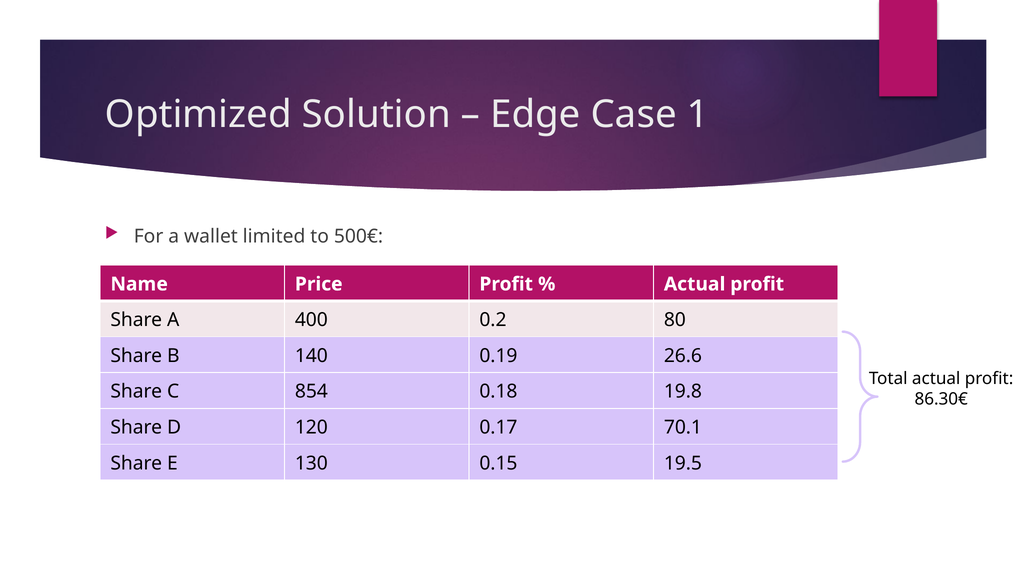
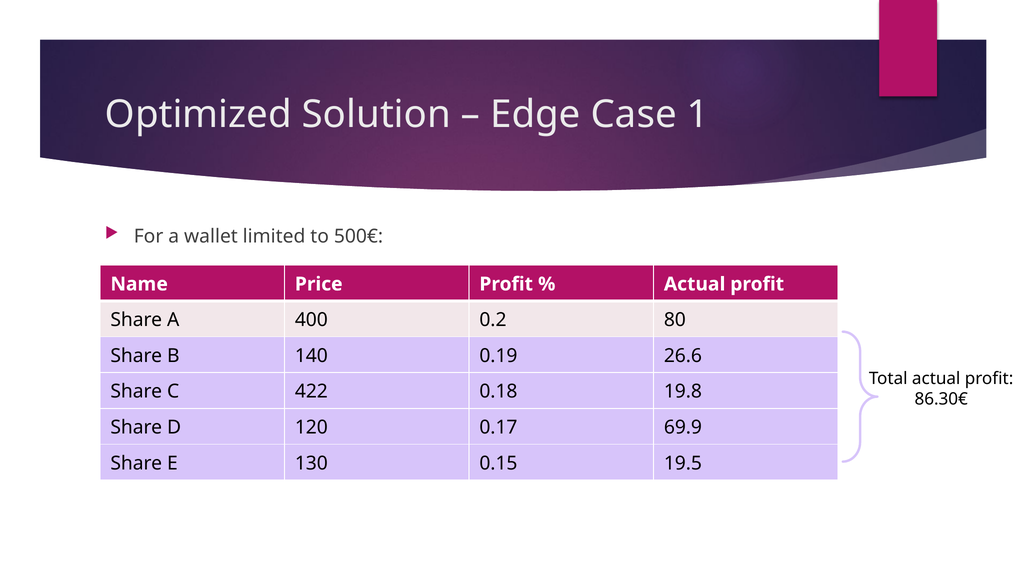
854: 854 -> 422 (311, 391)
70.1: 70.1 -> 69.9 (683, 427)
